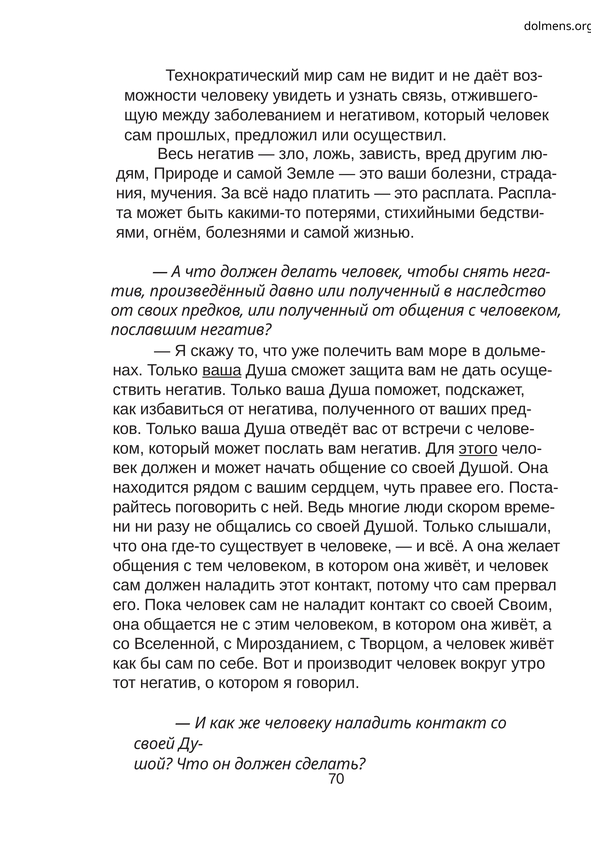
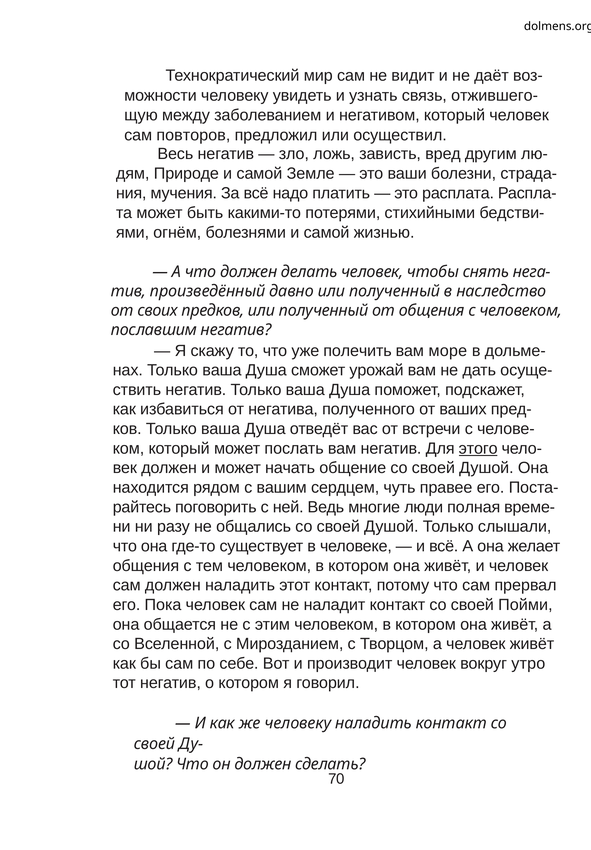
прошлых: прошлых -> повторов (193, 135)
ваша underline: present -> none (222, 371)
защита: защита -> урожай (377, 371)
скором: скором -> полная (474, 507)
Своим: Своим -> Пойми (525, 605)
